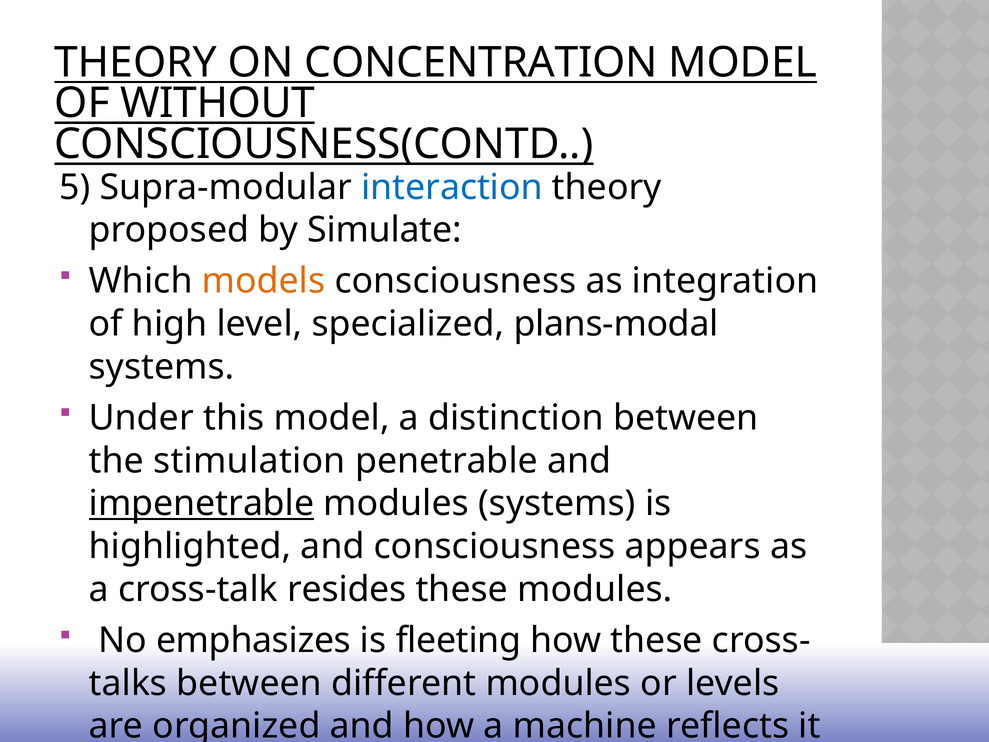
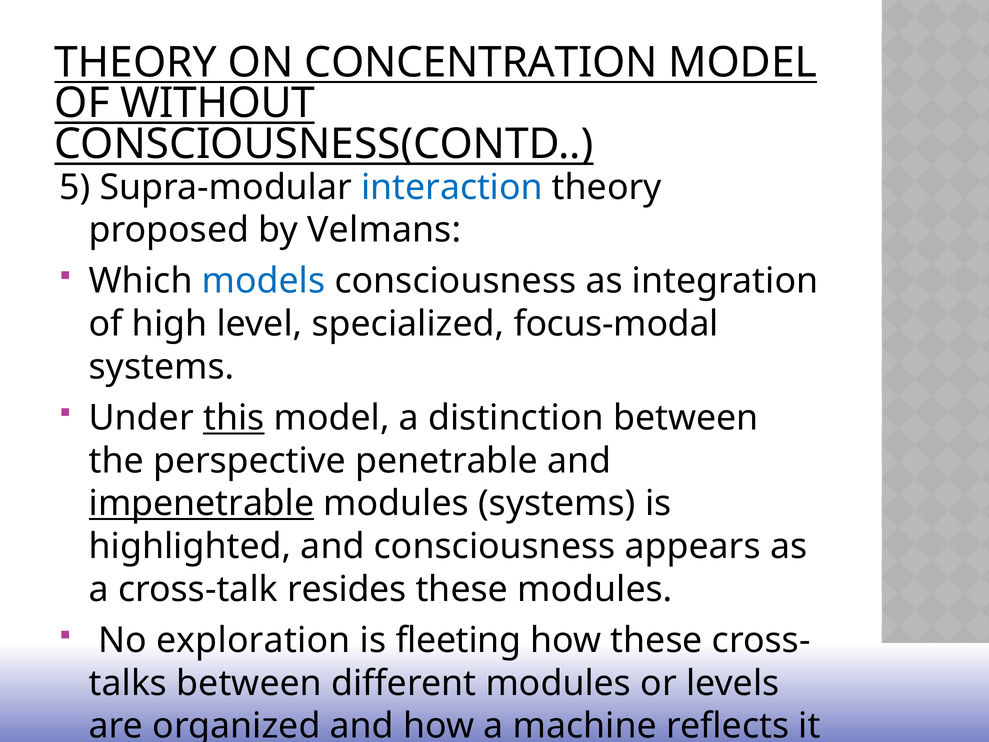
Simulate: Simulate -> Velmans (384, 230)
models colour: orange -> blue (264, 281)
plans-modal: plans-modal -> focus-modal (616, 324)
this underline: none -> present (234, 418)
stimulation: stimulation -> perspective (250, 461)
emphasizes: emphasizes -> exploration (253, 640)
